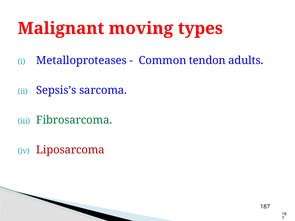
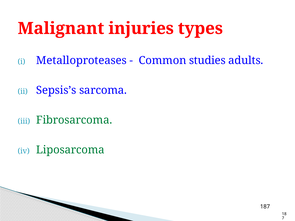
moving: moving -> injuries (141, 28)
tendon: tendon -> studies (207, 60)
Liposarcoma colour: red -> green (70, 150)
